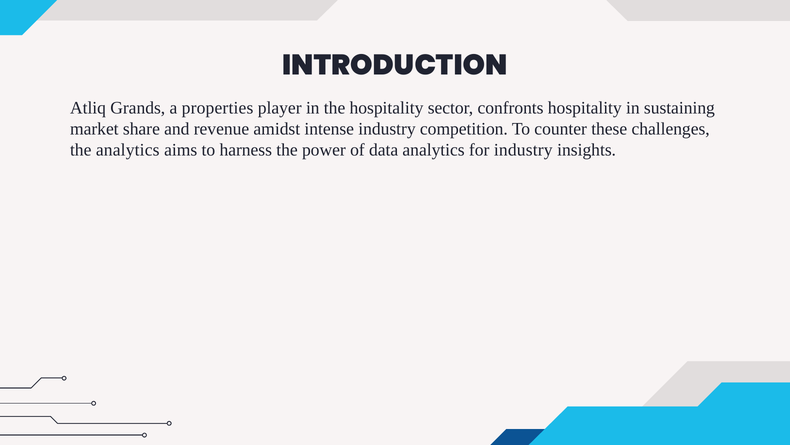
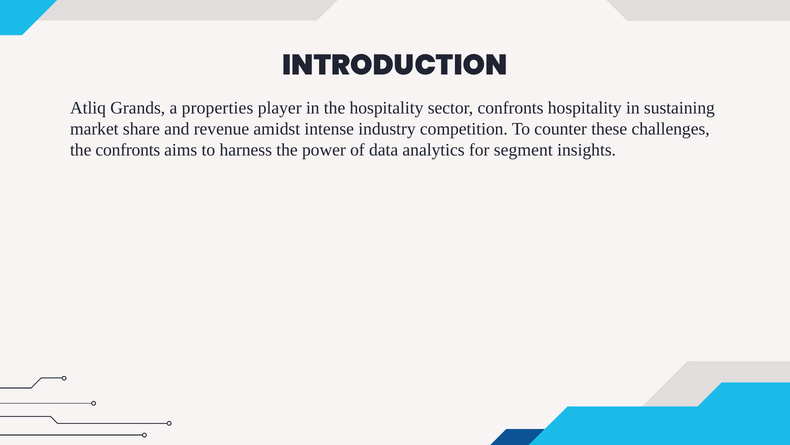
the analytics: analytics -> confronts (128, 150)
for industry: industry -> segment (523, 150)
